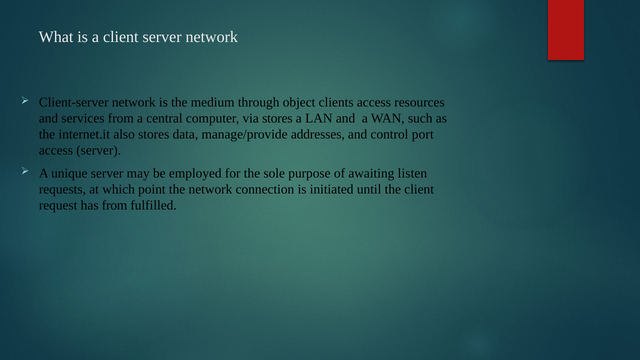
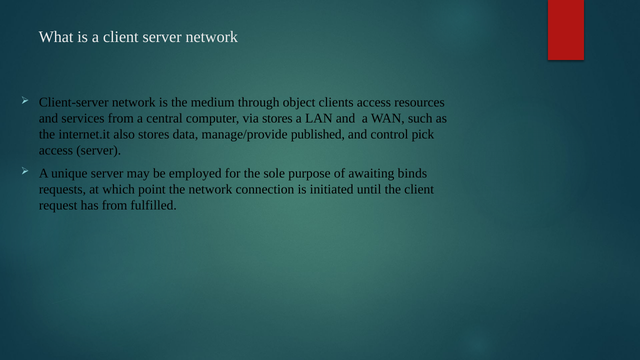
addresses: addresses -> published (318, 134)
port: port -> pick (423, 134)
listen: listen -> binds (412, 173)
